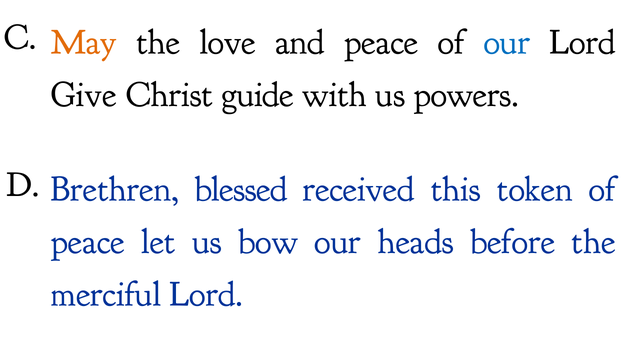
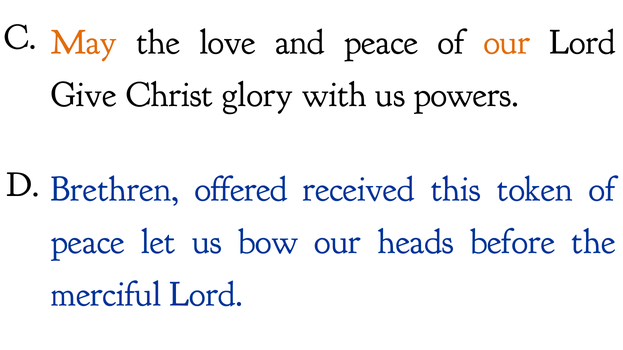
our colour: blue -> orange (507, 42)
guide: guide -> glory (257, 95)
blessed: blessed -> offered (241, 189)
